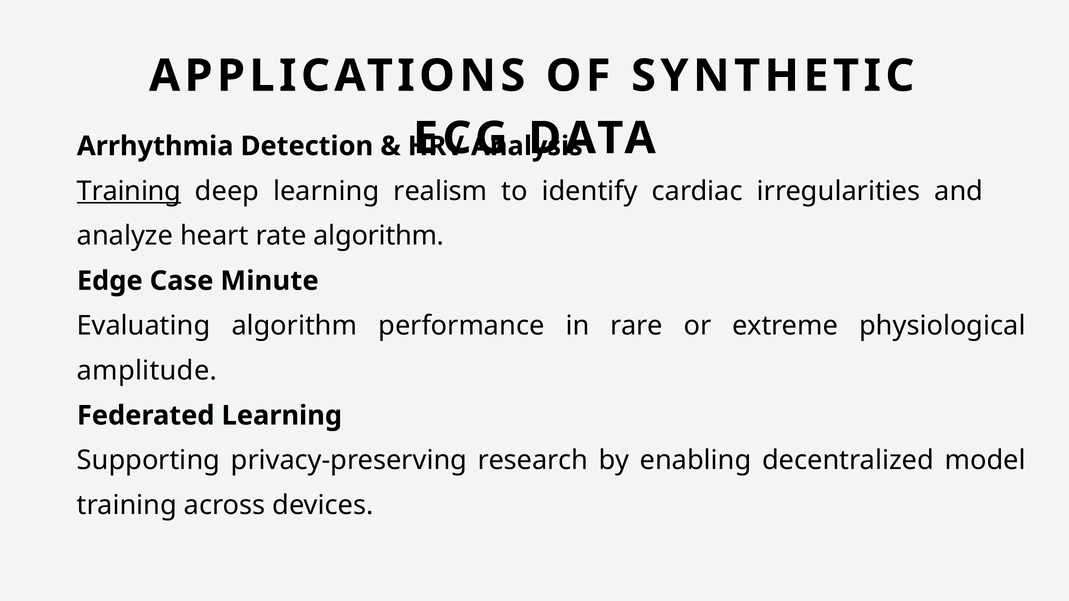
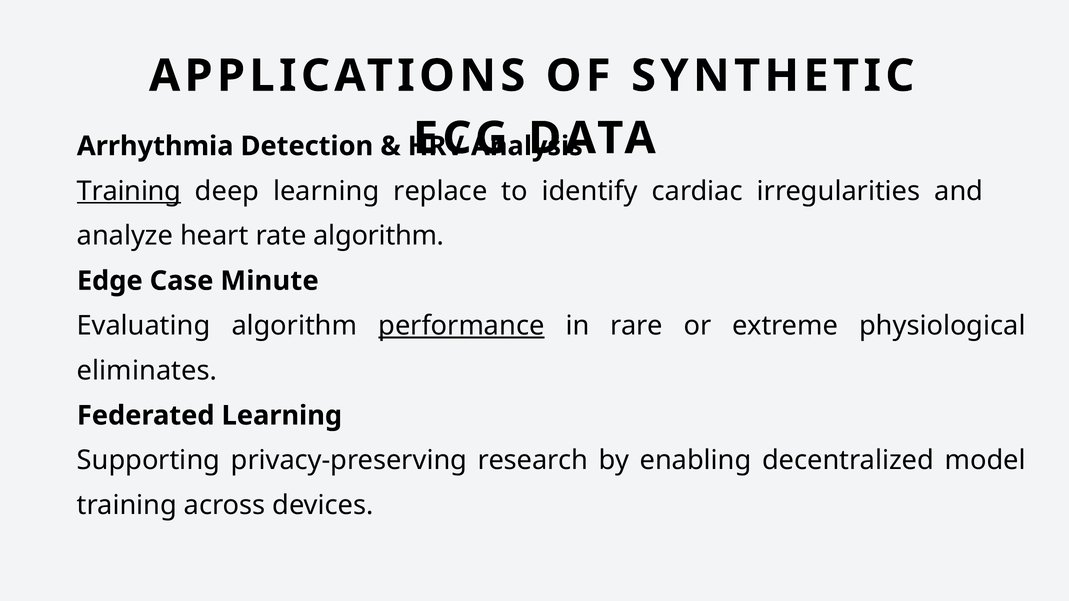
realism: realism -> replace (440, 191)
performance underline: none -> present (461, 326)
amplitude: amplitude -> eliminates (147, 371)
